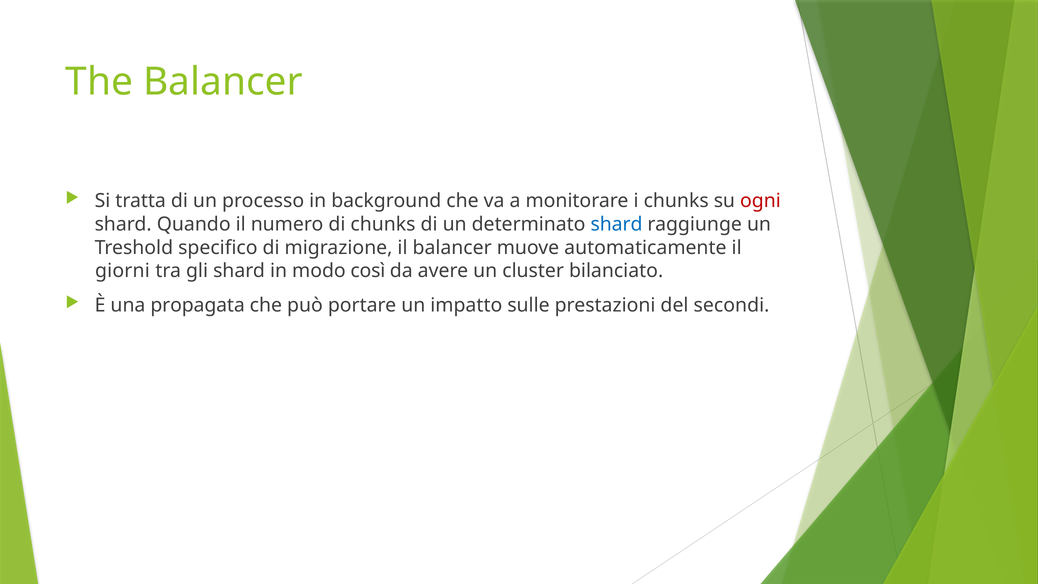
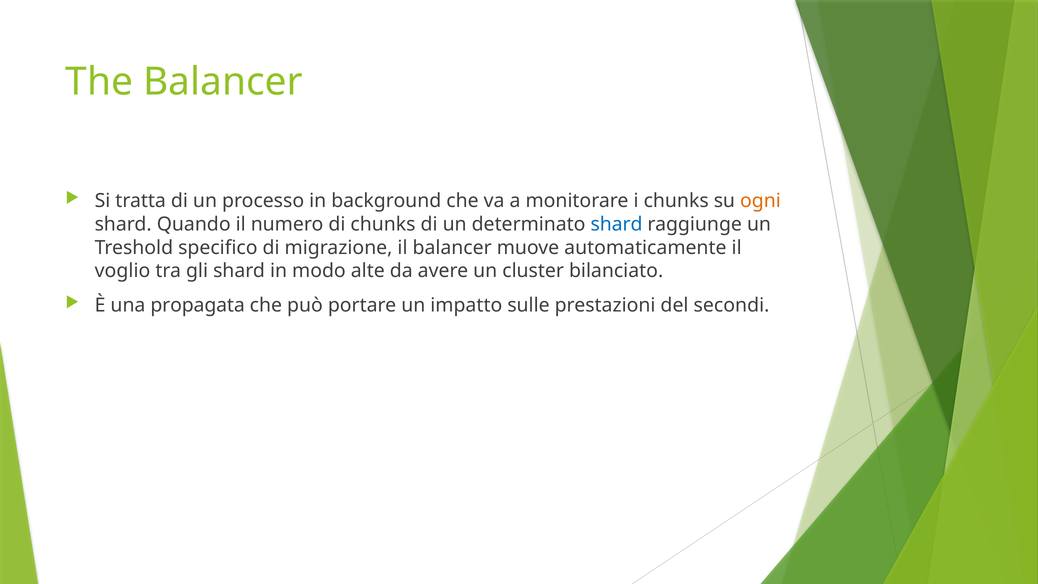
ogni colour: red -> orange (760, 201)
giorni: giorni -> voglio (122, 271)
così: così -> alte (368, 271)
